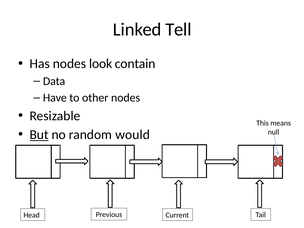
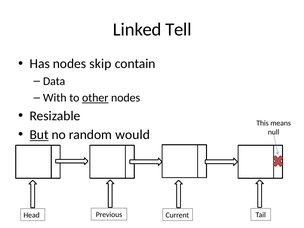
look: look -> skip (100, 64)
Have: Have -> With (55, 98)
other underline: none -> present (95, 98)
